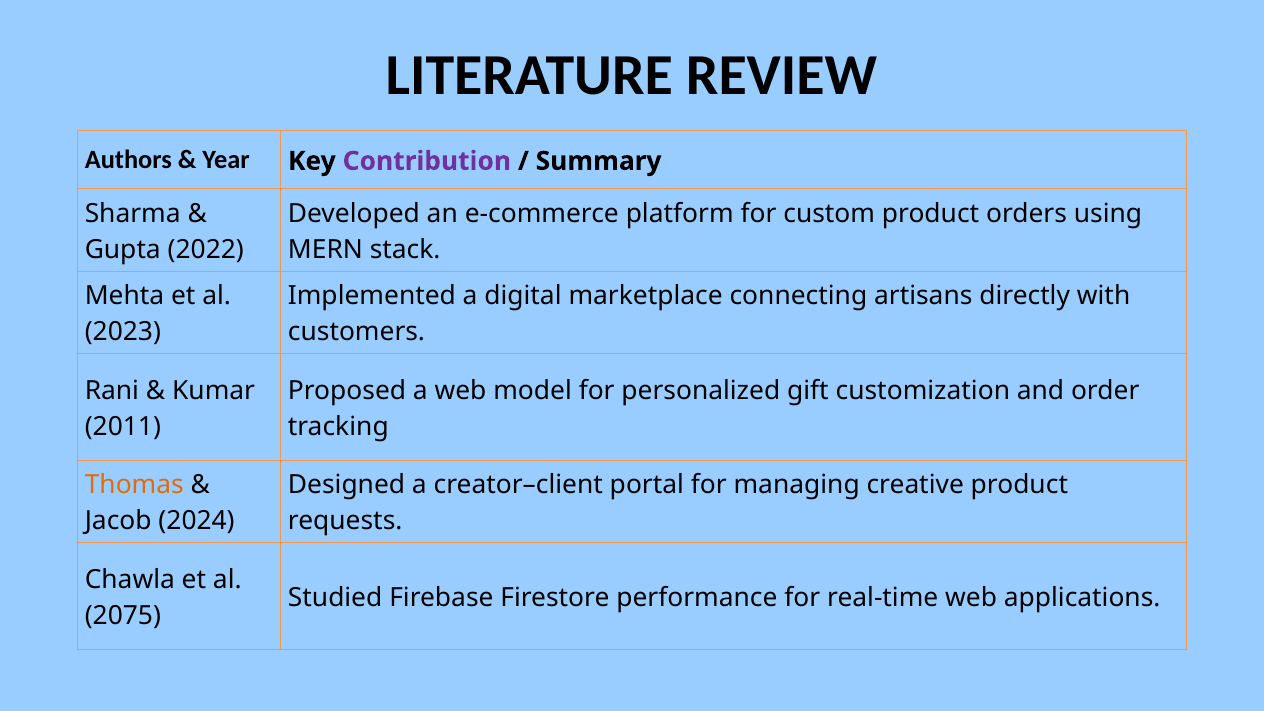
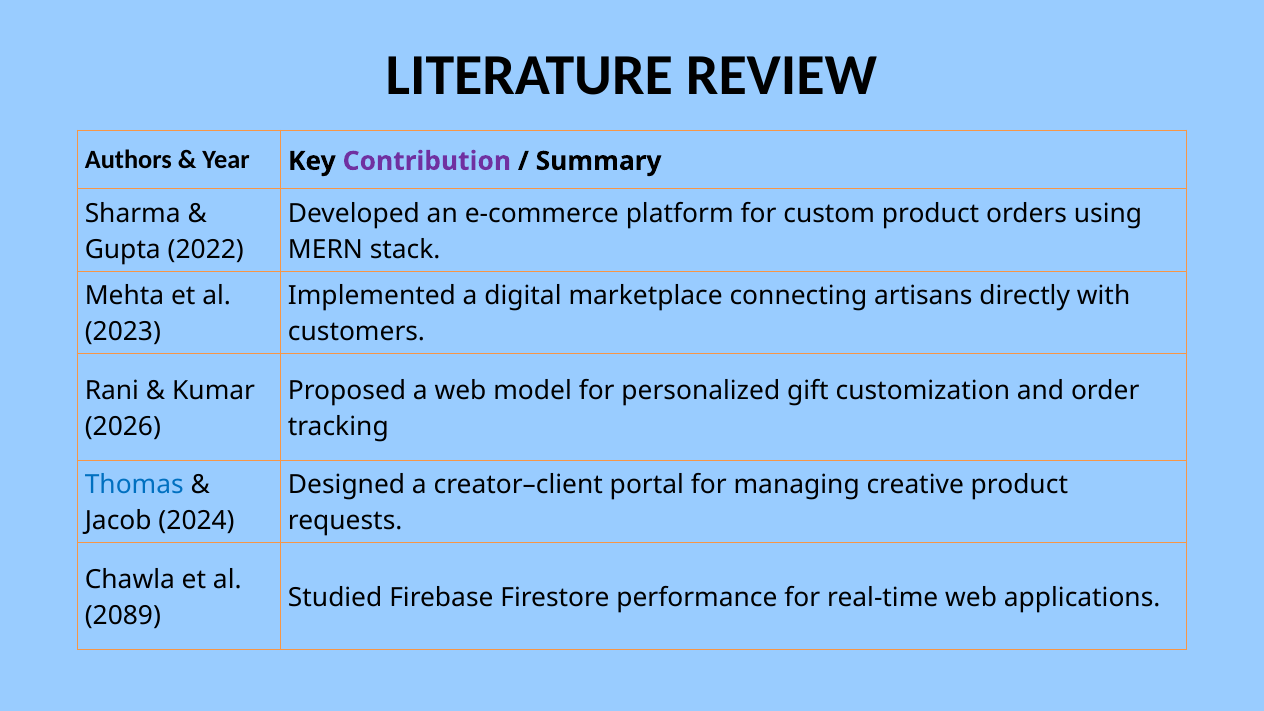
2011: 2011 -> 2026 (123, 426)
Thomas colour: orange -> blue (134, 485)
2075: 2075 -> 2089 (123, 615)
